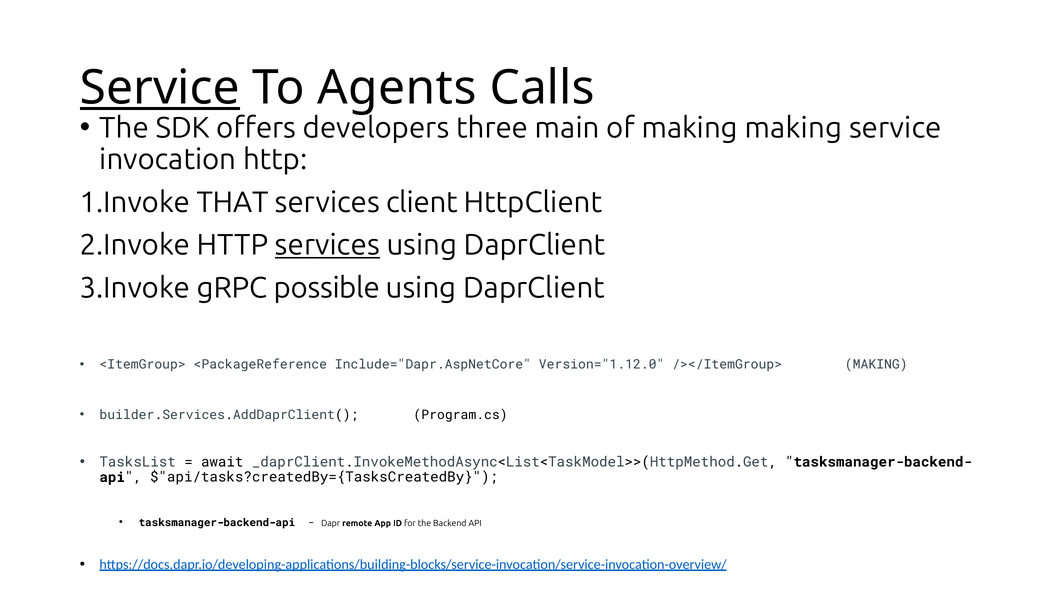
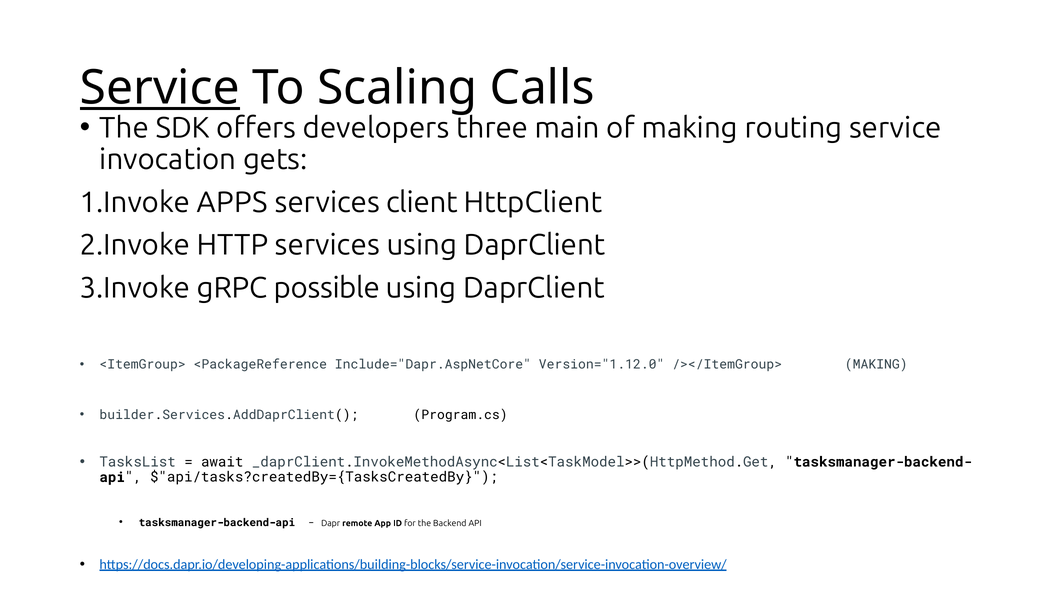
Agents: Agents -> Scaling (397, 88)
making making: making -> routing (794, 128)
invocation http: http -> gets (275, 160)
THAT: THAT -> APPS (232, 202)
services underline: present -> none (327, 245)
